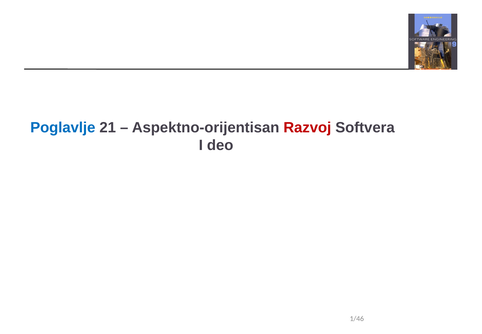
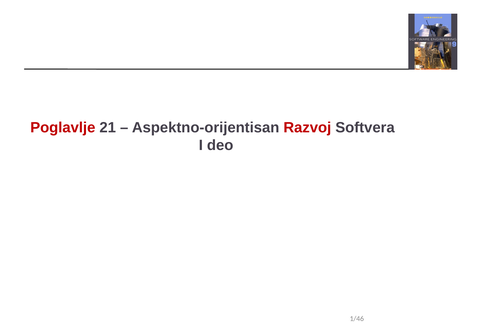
Poglavlje colour: blue -> red (63, 127)
